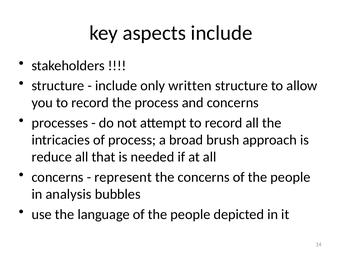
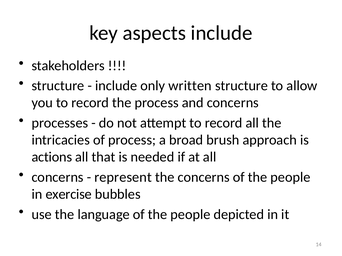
reduce: reduce -> actions (52, 157)
analysis: analysis -> exercise (69, 195)
